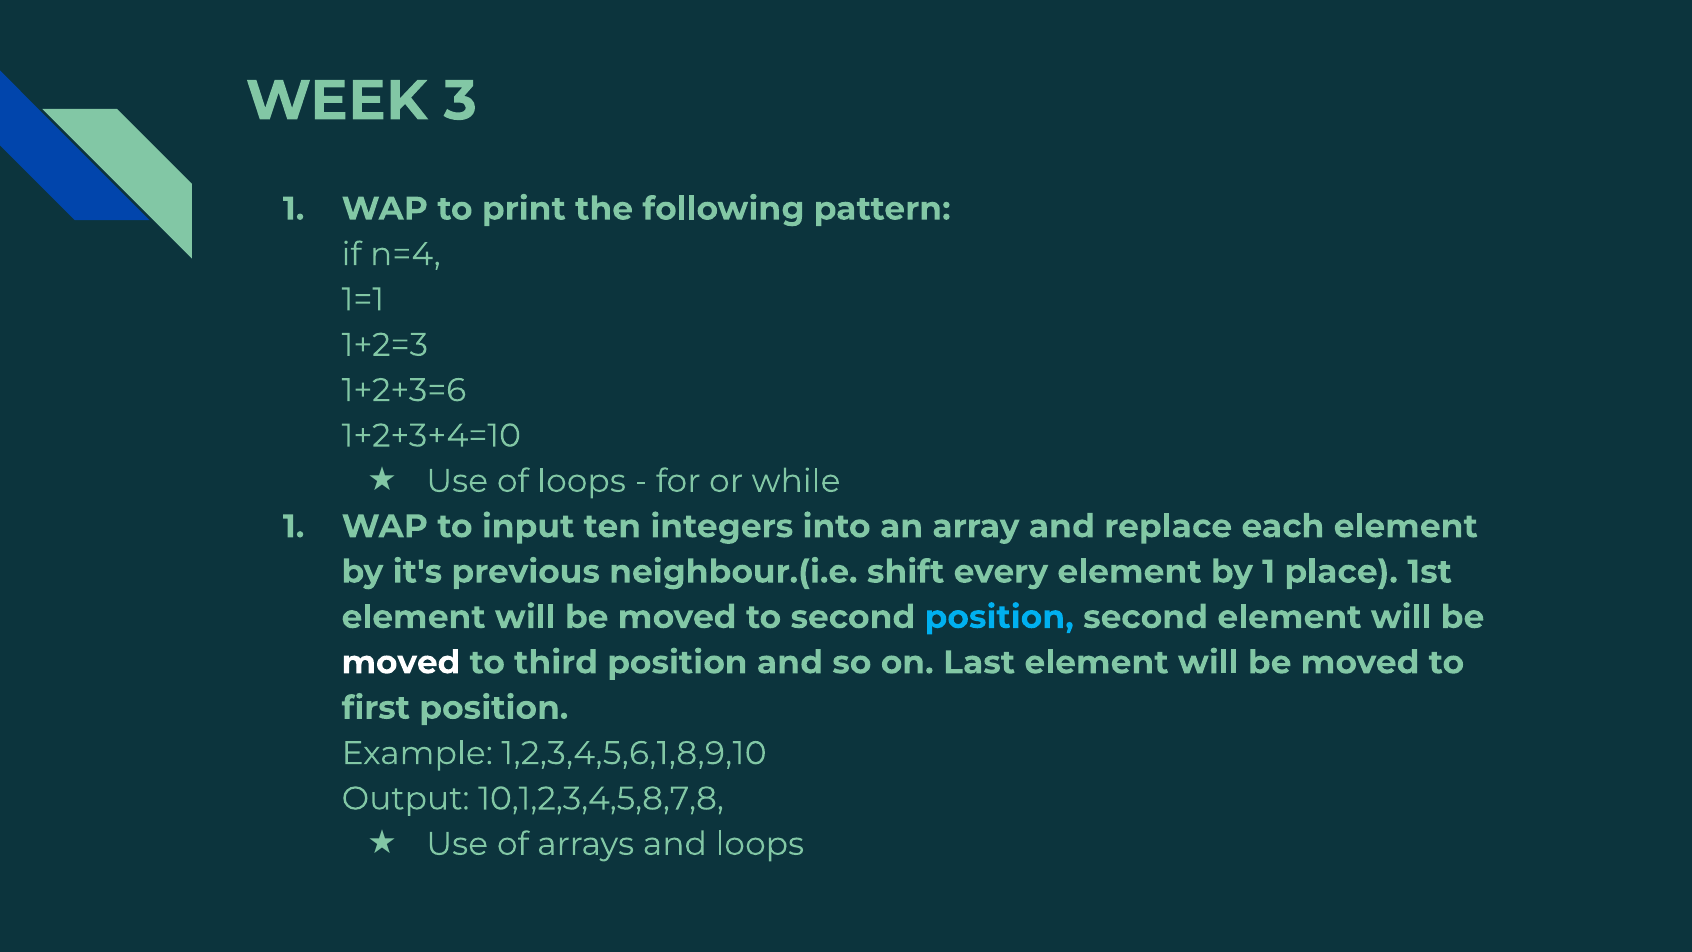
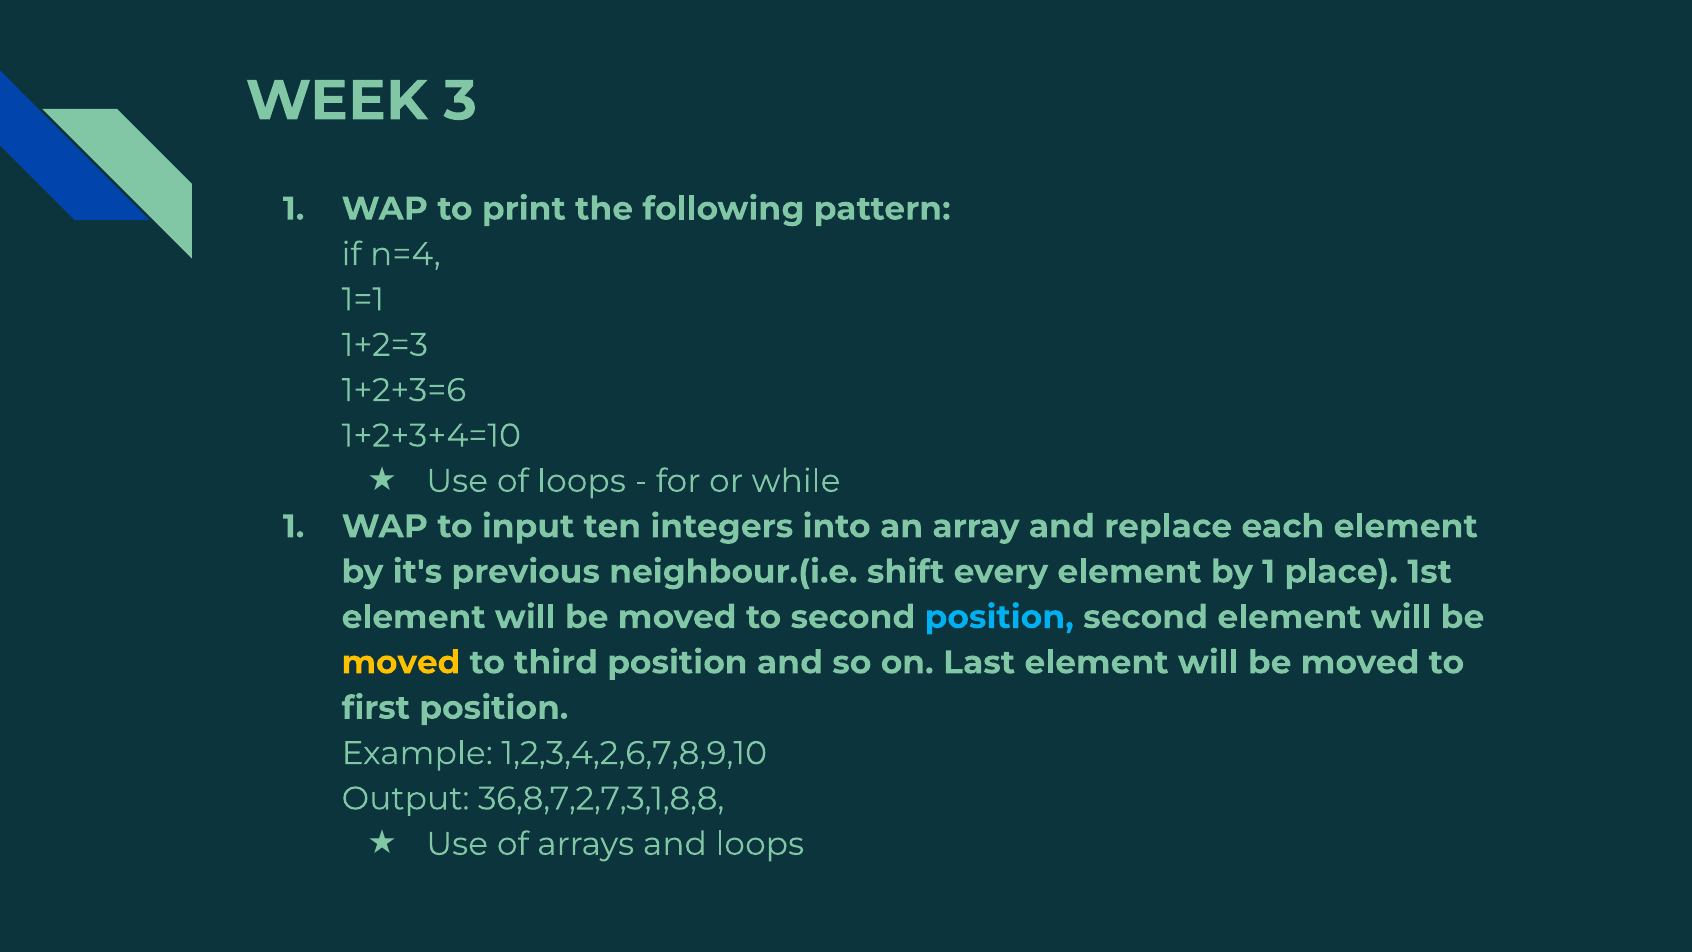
moved colour: white -> yellow (401, 662)
1,2,3,4,5,6,1,8,9,10: 1,2,3,4,5,6,1,8,9,10 -> 1,2,3,4,2,6,7,8,9,10 (634, 753)
10,1,2,3,4,5,8,7,8: 10,1,2,3,4,5,8,7,8 -> 36,8,7,2,7,3,1,8,8 (601, 799)
